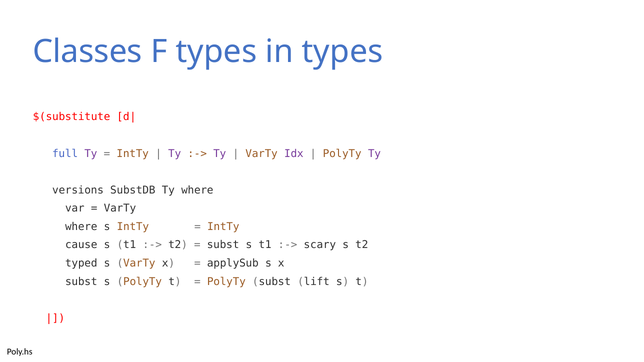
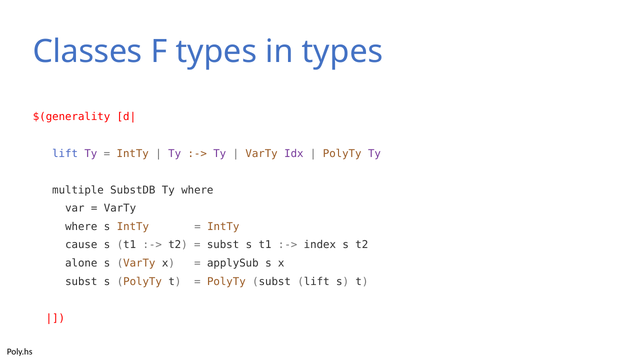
$(substitute: $(substitute -> $(generality (72, 117)
full: full -> lift (65, 154)
versions: versions -> multiple (78, 190)
scary: scary -> index (320, 245)
typed: typed -> alone (81, 263)
